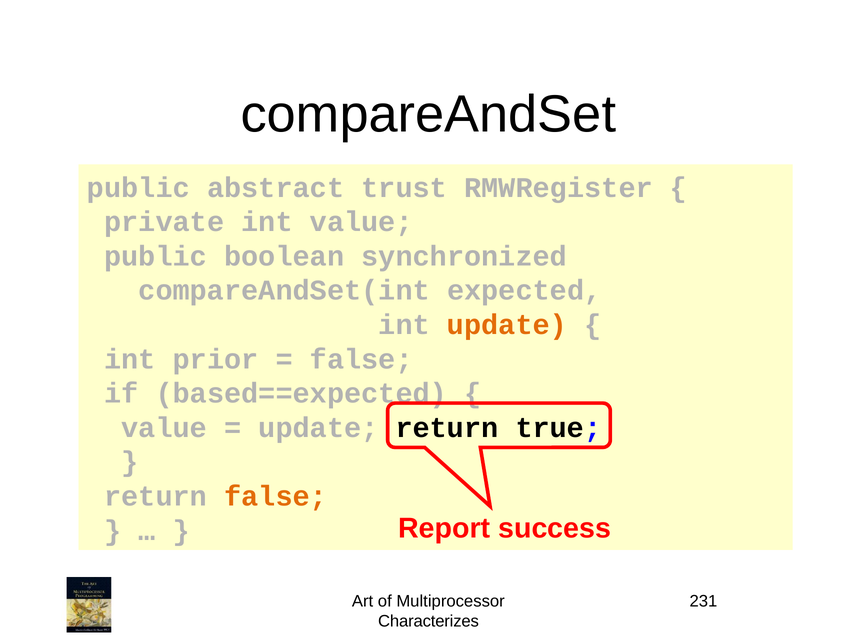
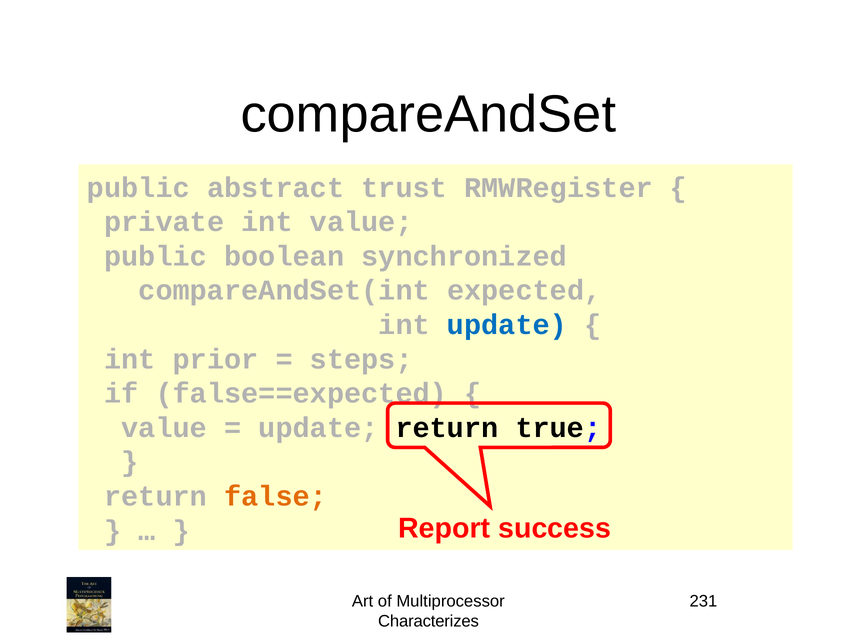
update colour: orange -> blue (507, 325)
false: false -> steps (361, 359)
based==expected: based==expected -> false==expected (301, 393)
